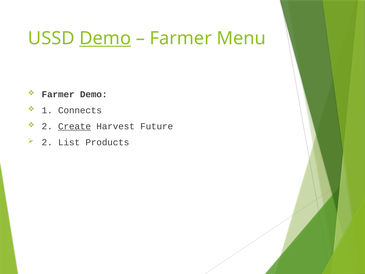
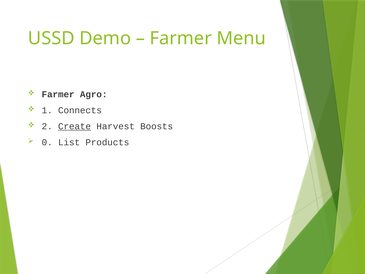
Demo underline: present -> none (105, 38)
Farmer Demo: Demo -> Agro (94, 94)
Future: Future -> Boosts (157, 126)
2: 2 -> 0 (47, 142)
